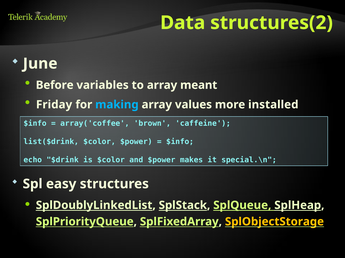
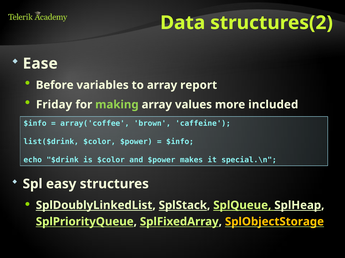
June: June -> Ease (40, 64)
meant: meant -> report (199, 85)
making colour: light blue -> light green (117, 105)
installed: installed -> included (273, 105)
